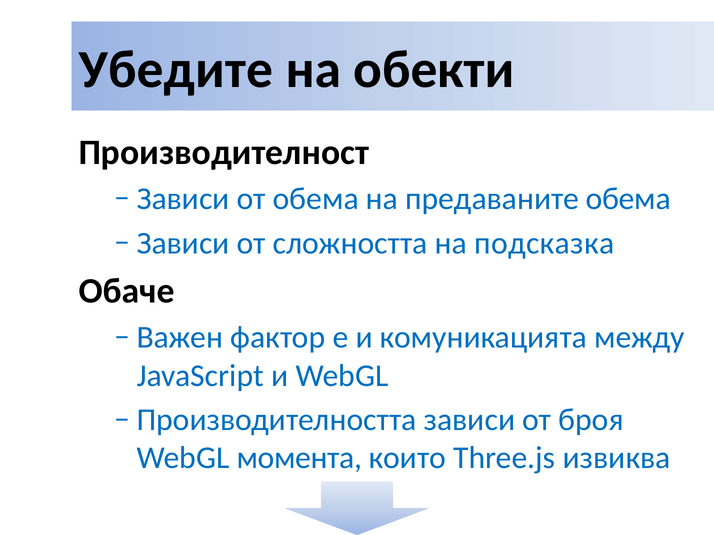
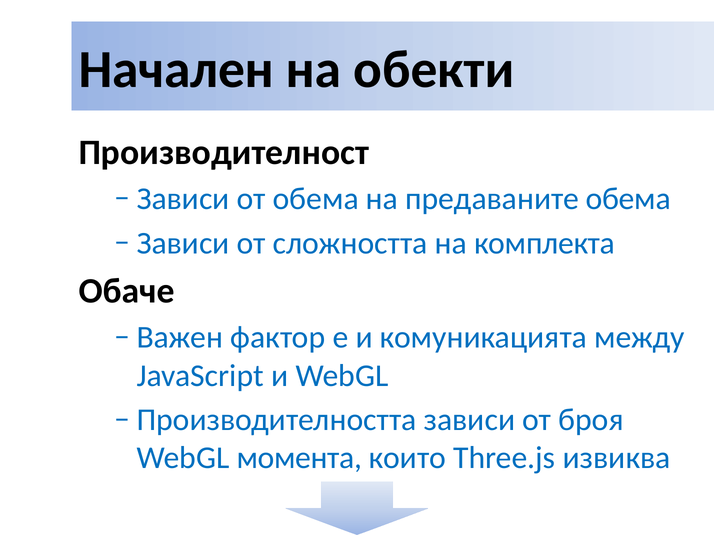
Убедите: Убедите -> Начален (176, 70)
подсказка: подсказка -> комплекта (545, 243)
